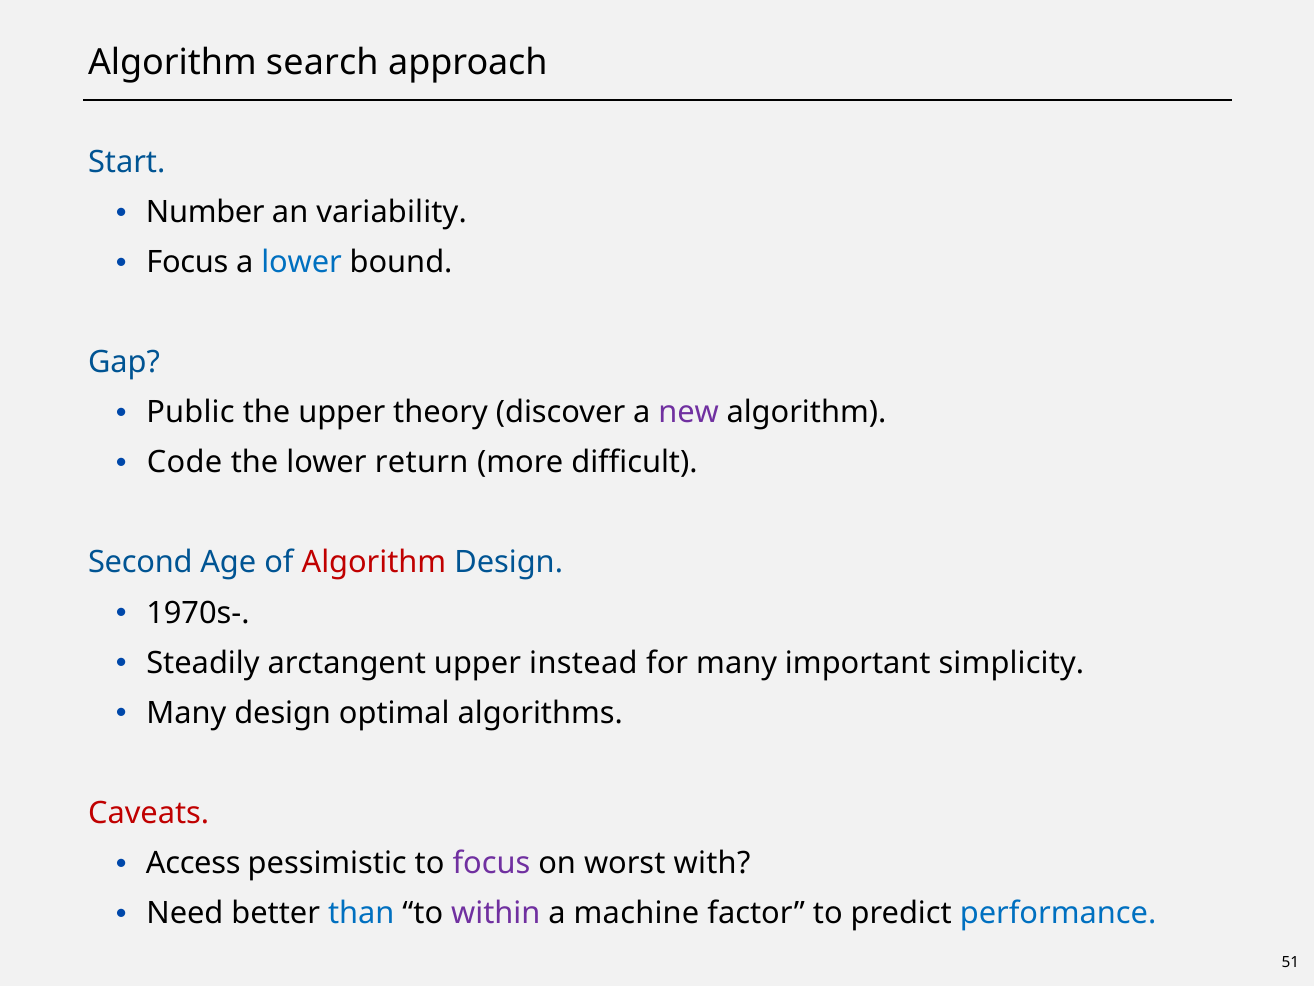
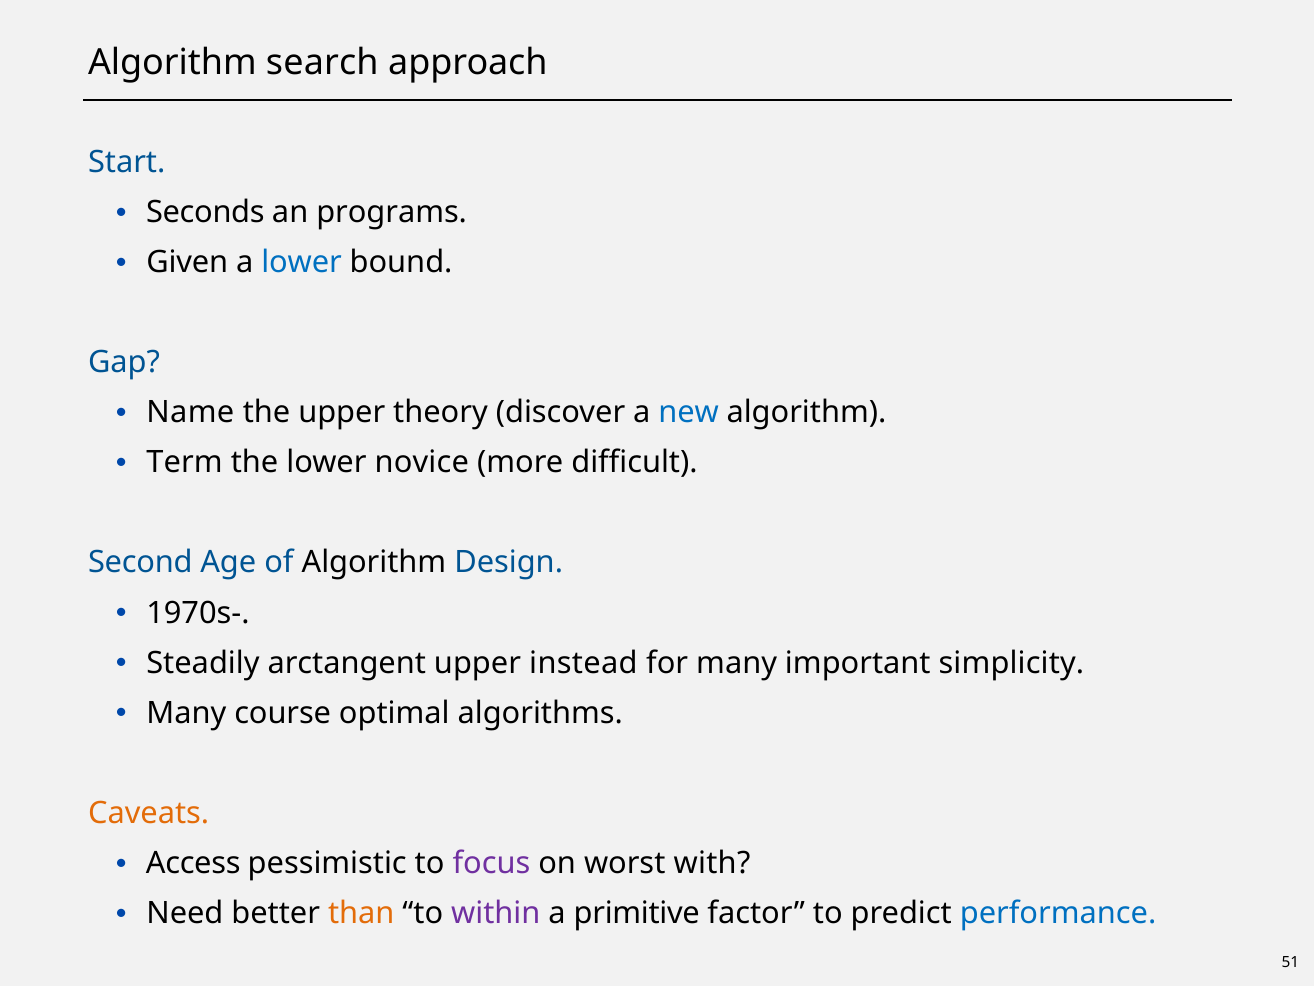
Number: Number -> Seconds (205, 212)
variability: variability -> programs (392, 212)
Focus: Focus -> Given (187, 262)
Public: Public -> Name (190, 412)
new colour: purple -> blue (689, 412)
Code: Code -> Term (185, 462)
return: return -> novice (422, 462)
Algorithm colour: red -> black (374, 562)
Many design: design -> course (283, 713)
Caveats colour: red -> orange (149, 813)
than colour: blue -> orange (361, 913)
machine: machine -> primitive (637, 913)
